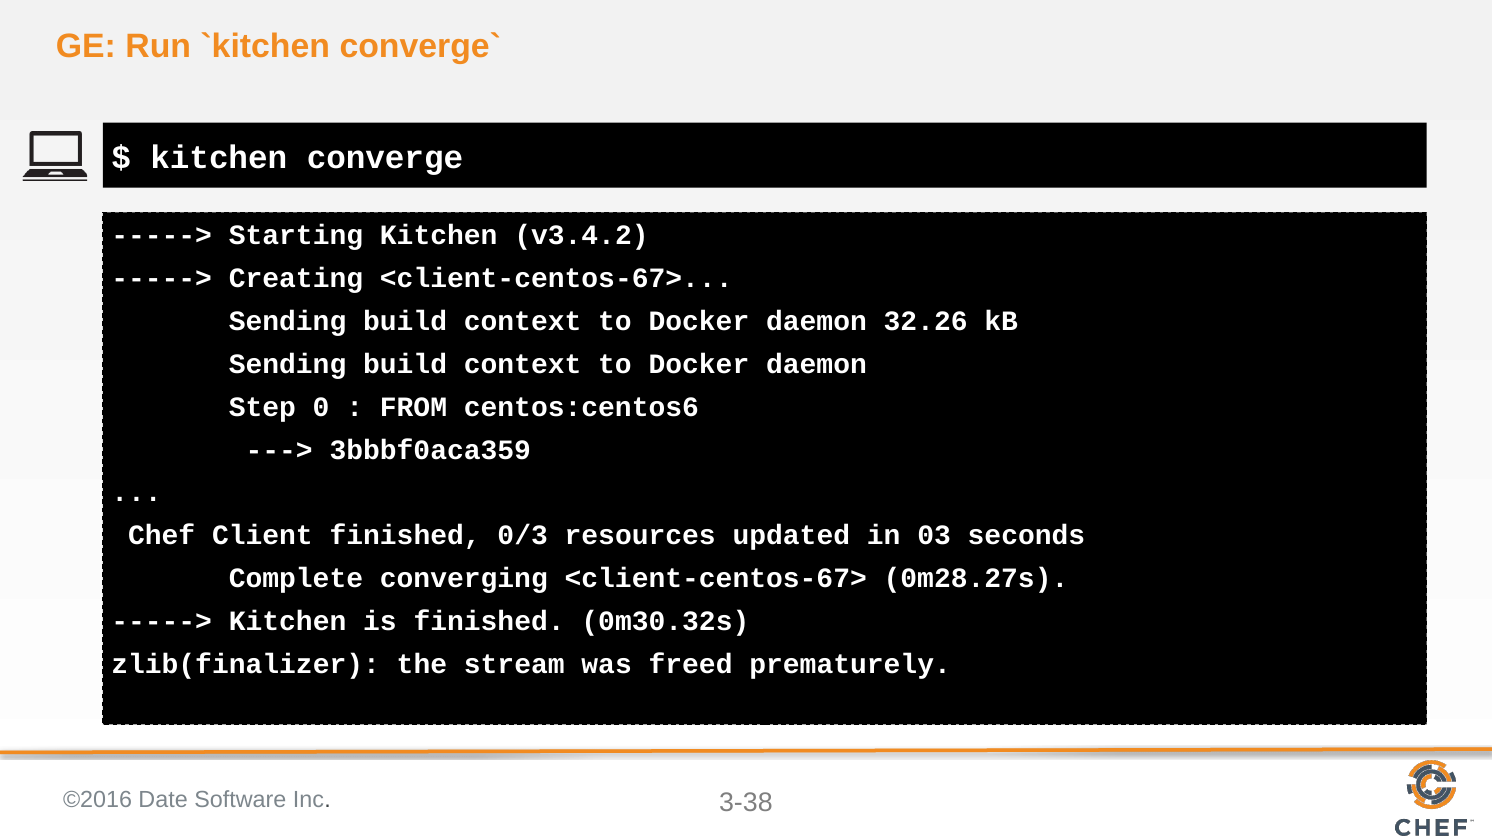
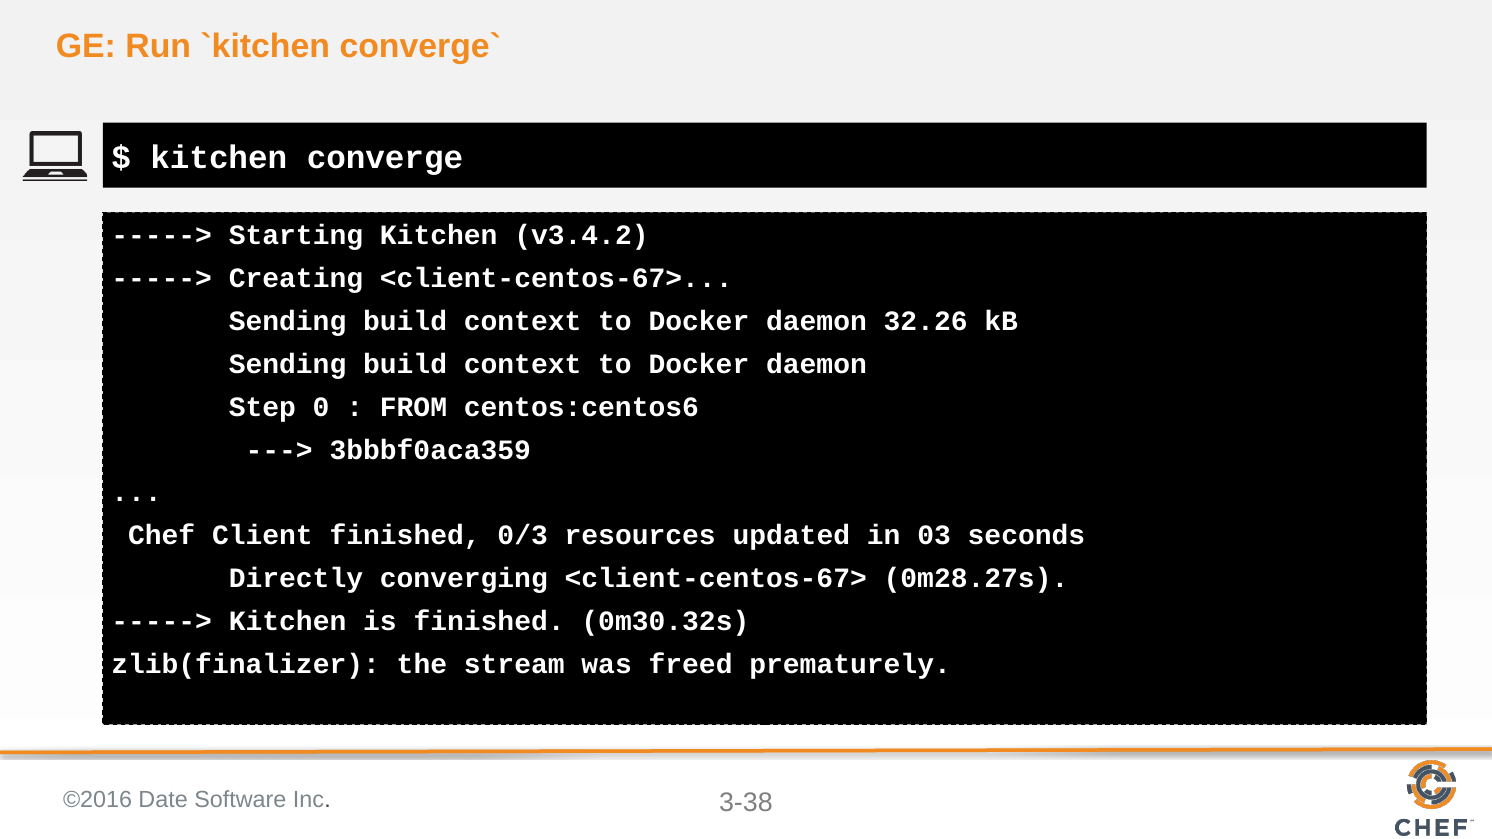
Complete: Complete -> Directly (296, 579)
